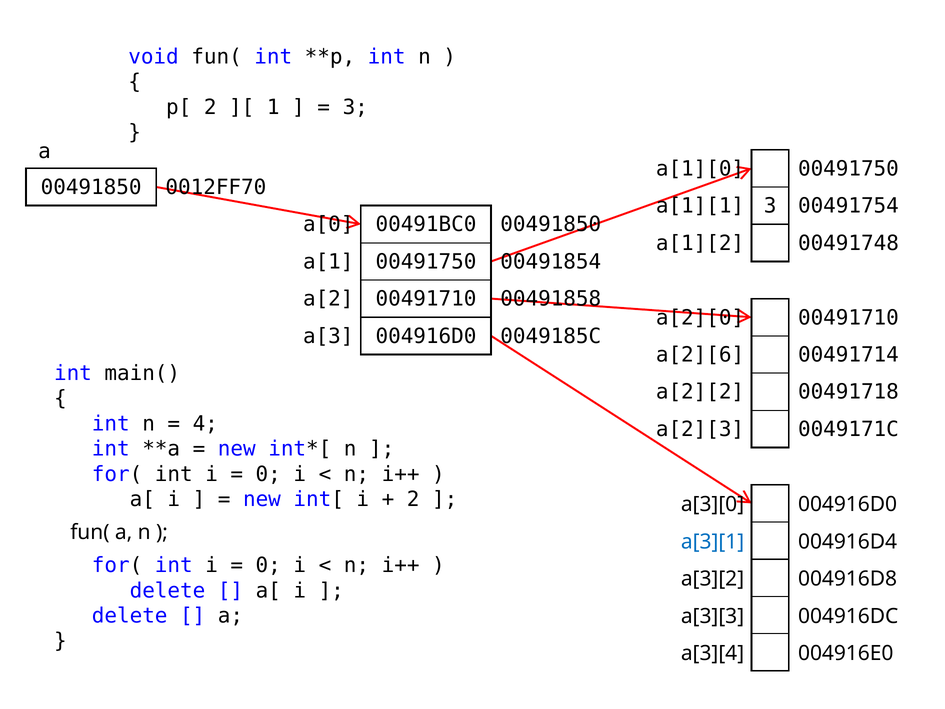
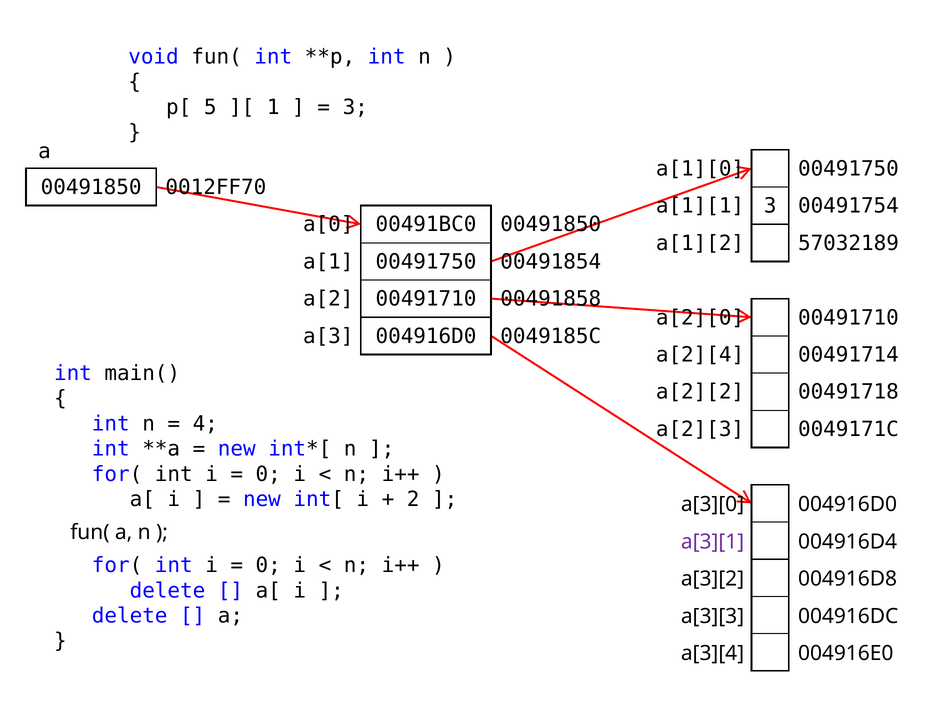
p[ 2: 2 -> 5 (210, 107)
00491748: 00491748 -> 57032189 (848, 243)
a[2][6: a[2][6 -> a[2][4 (700, 355)
a[3][1 colour: blue -> purple (713, 542)
